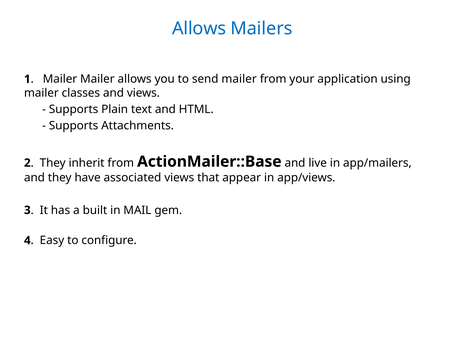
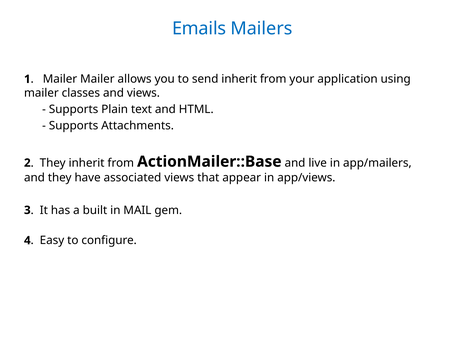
Allows: Allows -> Emails (199, 28)
send mailer: mailer -> inherit (239, 79)
